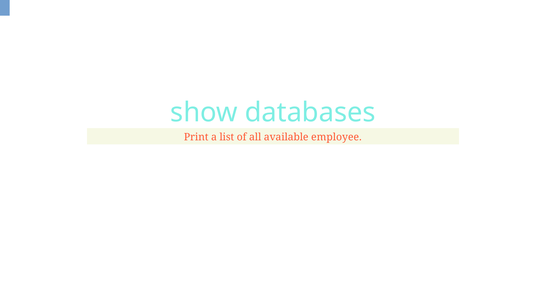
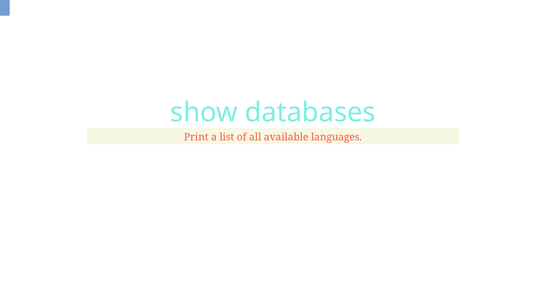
employee: employee -> languages (337, 137)
